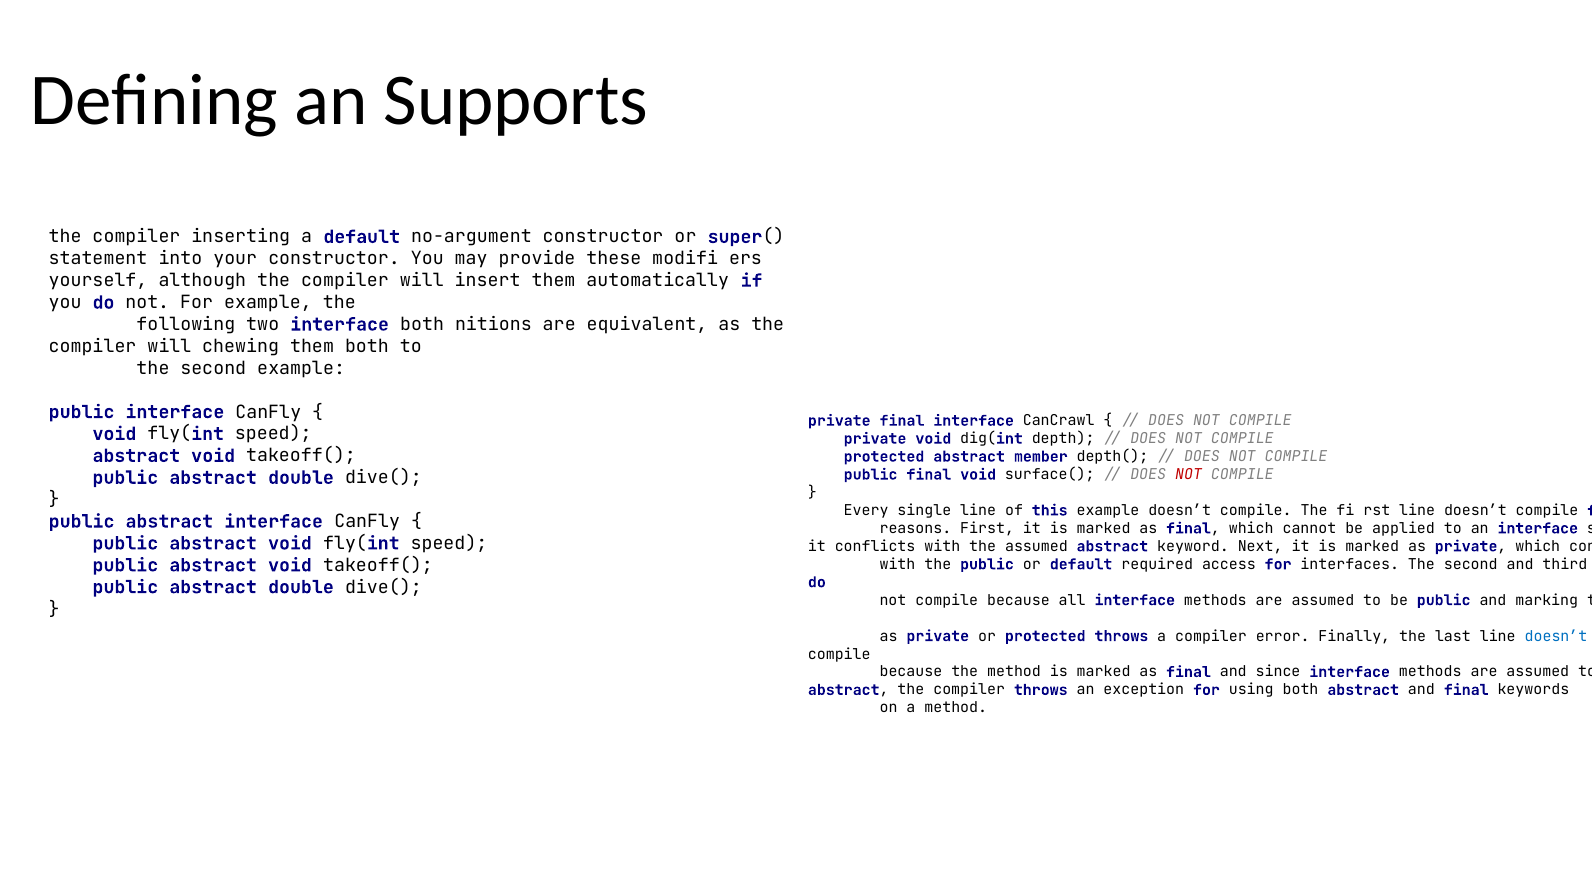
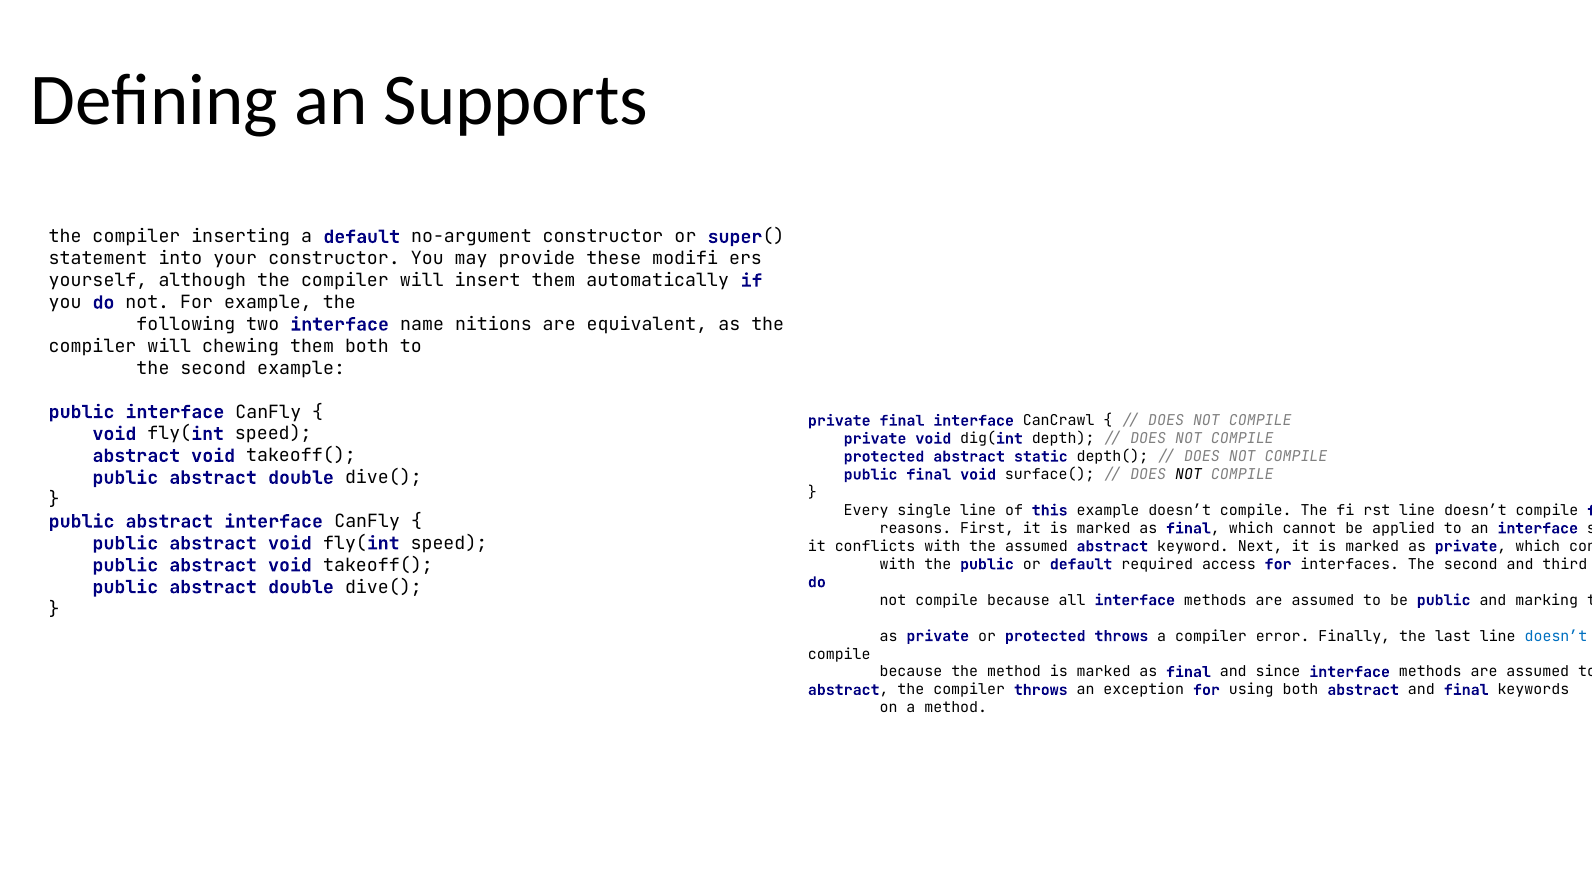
interface both: both -> name (422, 325)
member: member -> static (1041, 457)
NOT colour: red -> black (1189, 475)
